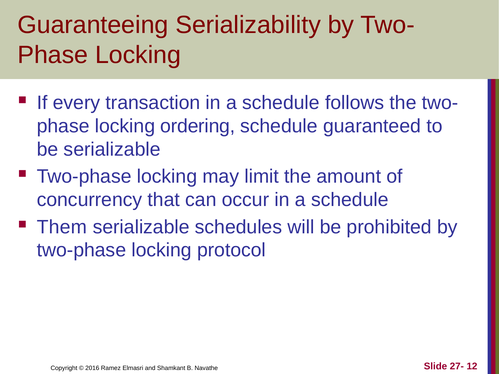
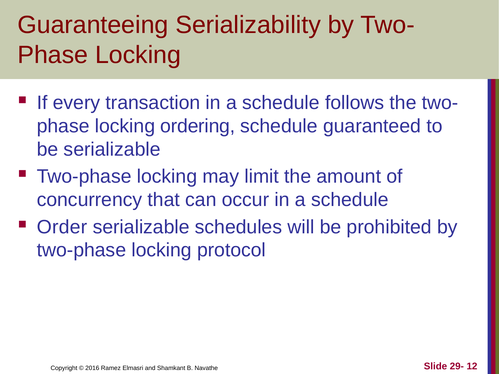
Them: Them -> Order (62, 227)
27-: 27- -> 29- (457, 367)
